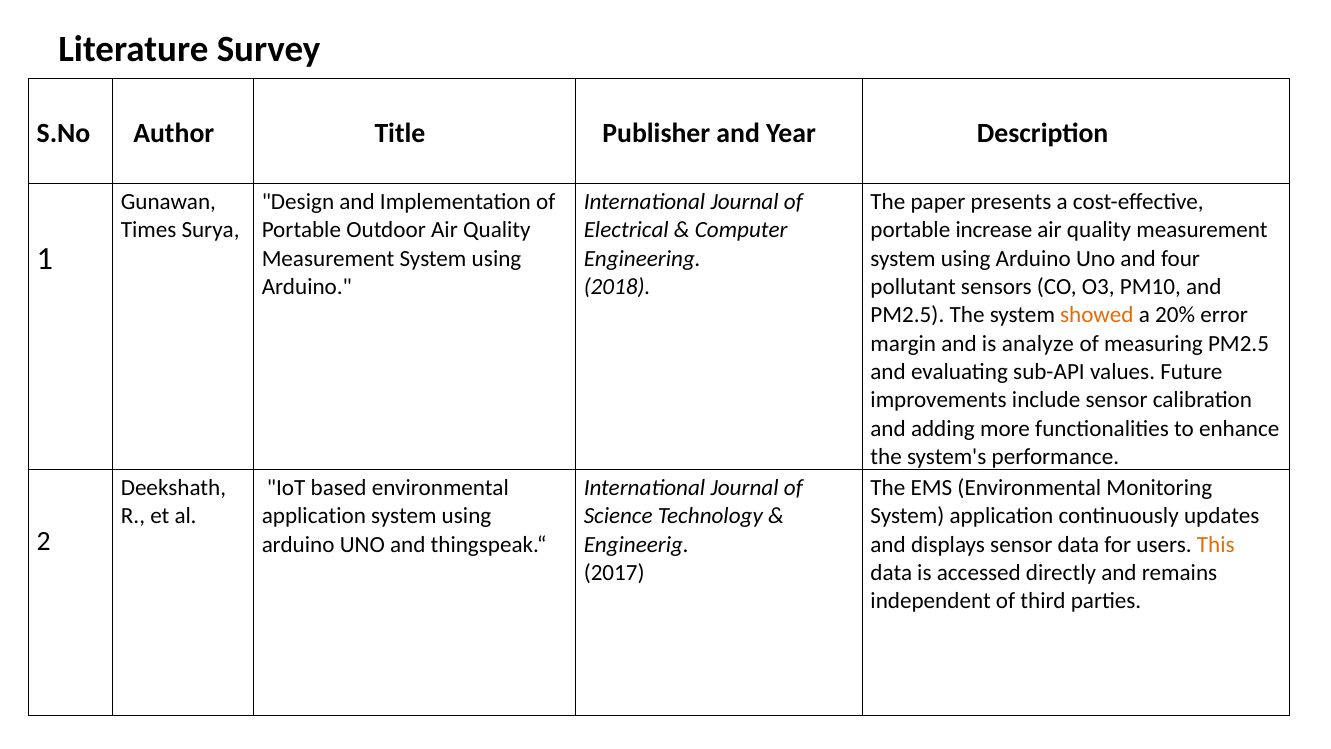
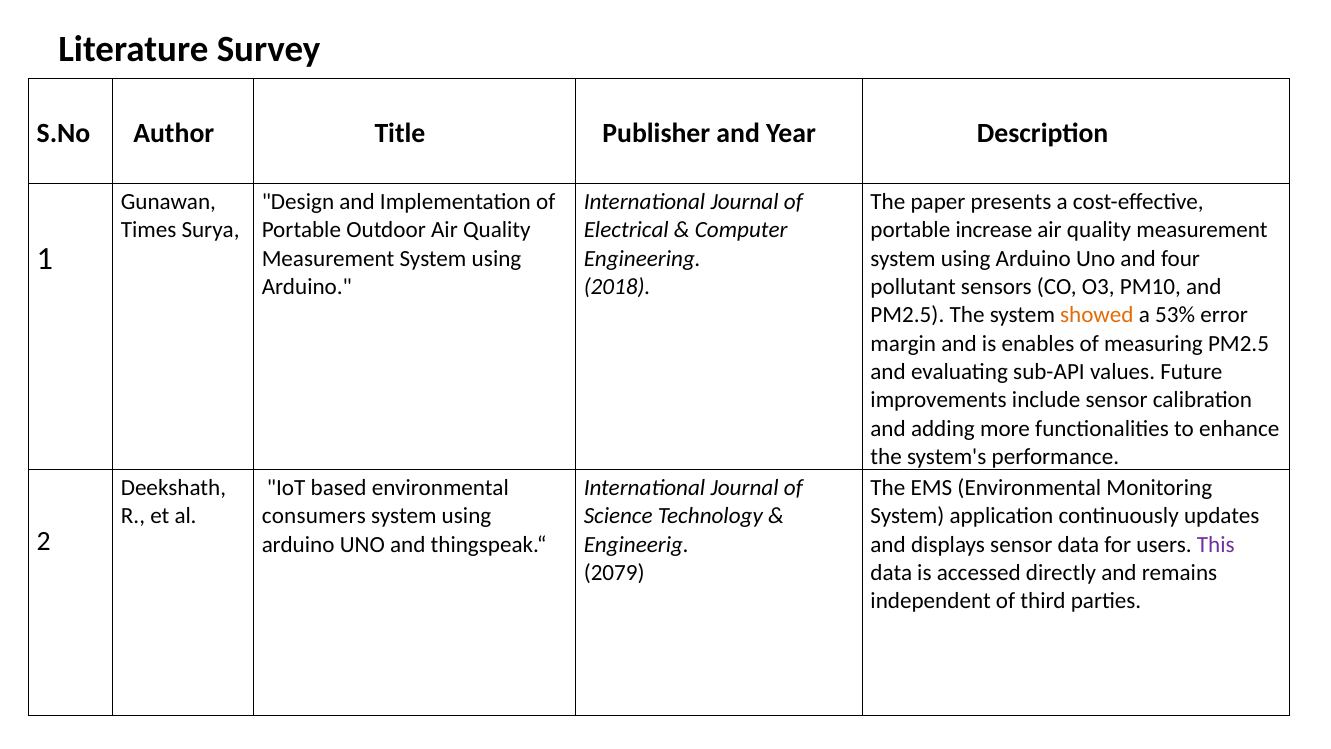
20%: 20% -> 53% (1175, 315)
analyze: analyze -> enables (1038, 343)
application: application -> consumers (314, 516)
This colour: orange -> purple (1216, 544)
2017: 2017 -> 2079 (614, 573)
